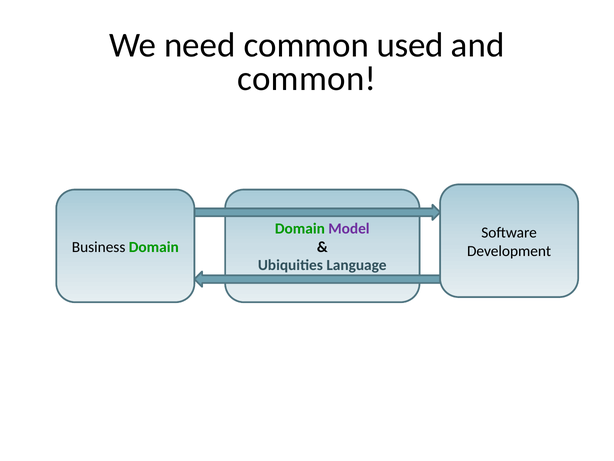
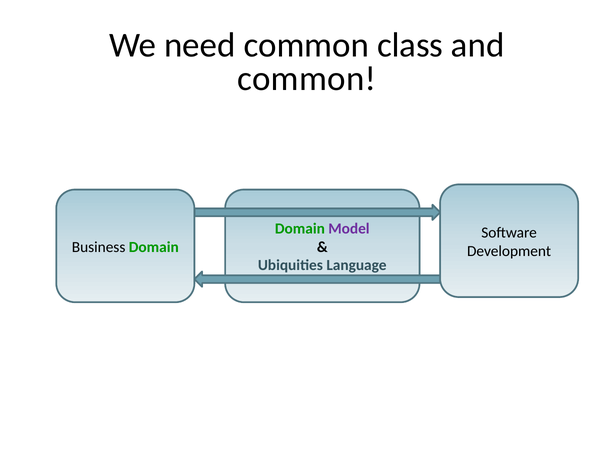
used: used -> class (410, 45)
